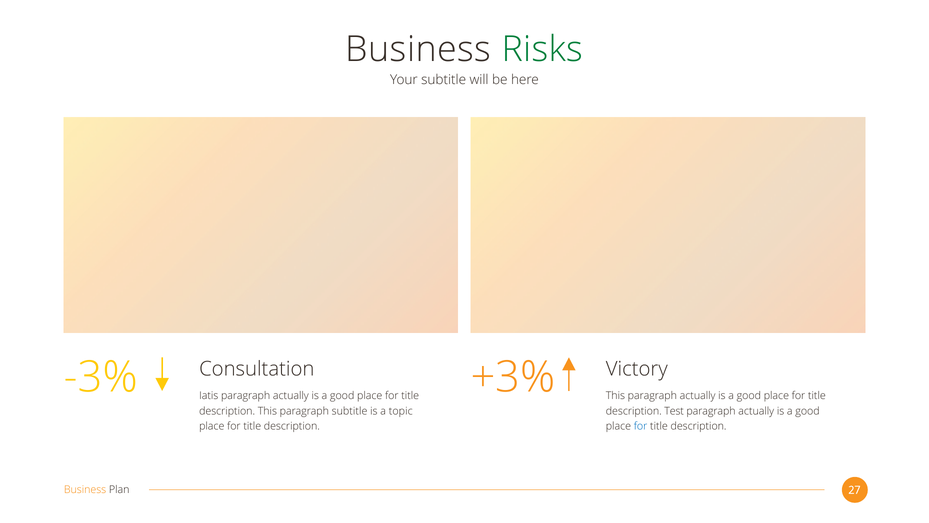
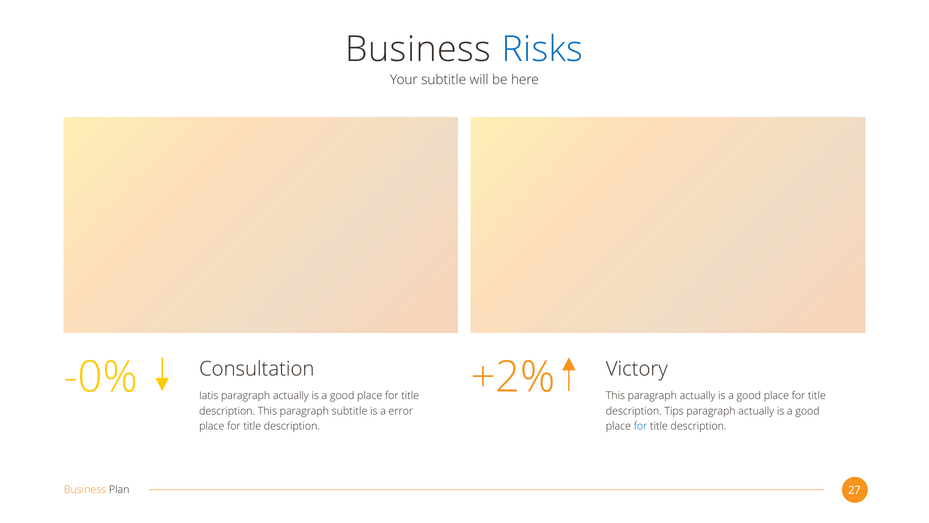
Risks colour: green -> blue (542, 49)
-3%: -3% -> -0% (101, 377)
+3%: +3% -> +2% (513, 377)
topic: topic -> error (401, 411)
Test: Test -> Tips (674, 411)
